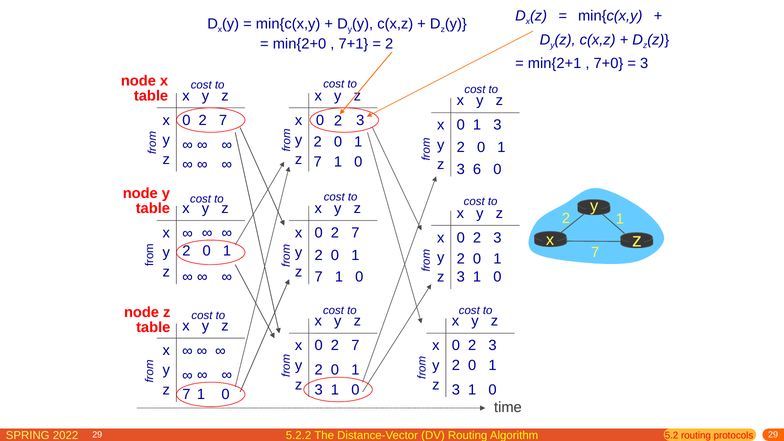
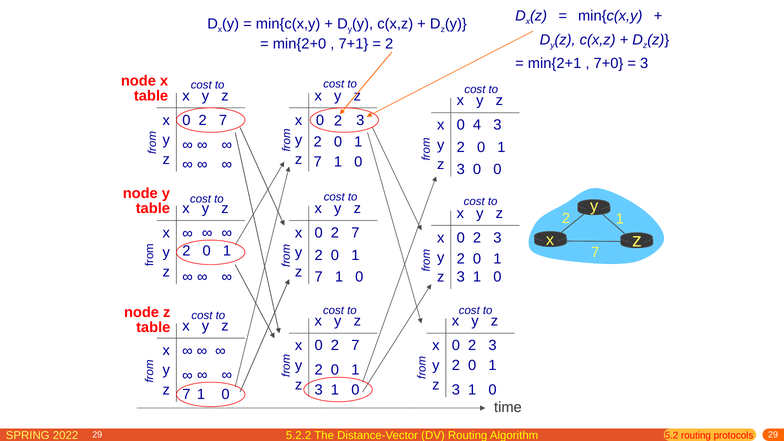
1: 1 -> 4 (477, 125)
3 6: 6 -> 0 (477, 169)
